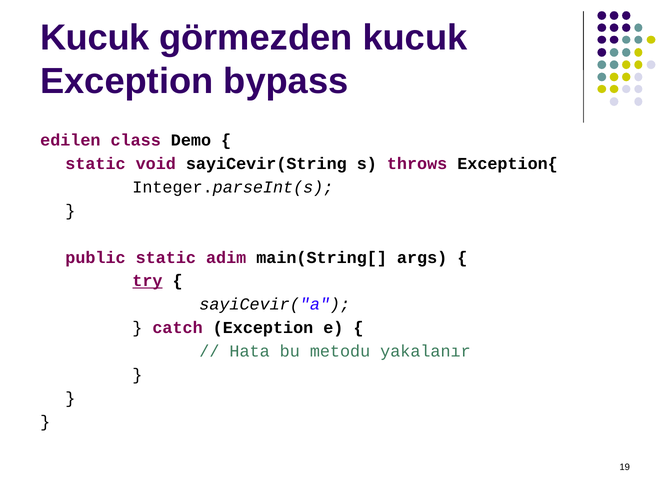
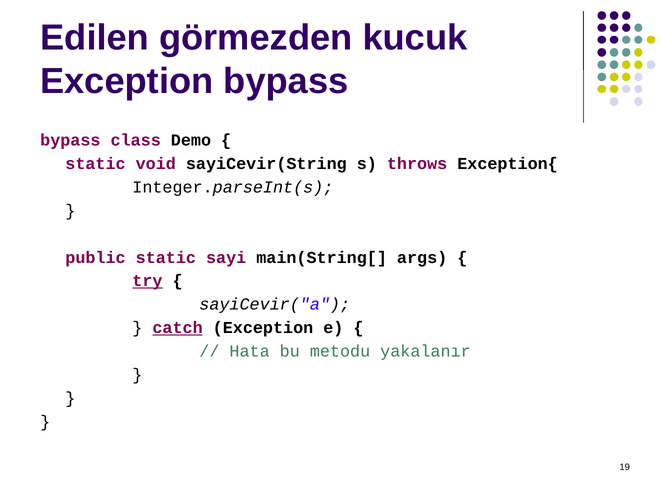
Kucuk: Kucuk -> Edilen (95, 38)
edilen: edilen -> bypass (70, 141)
adim: adim -> sayi (226, 258)
catch underline: none -> present (178, 328)
